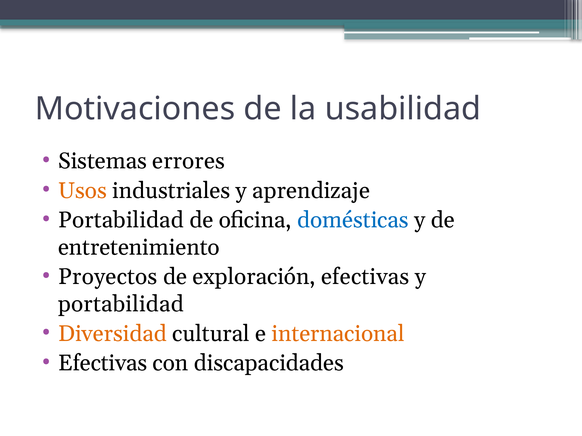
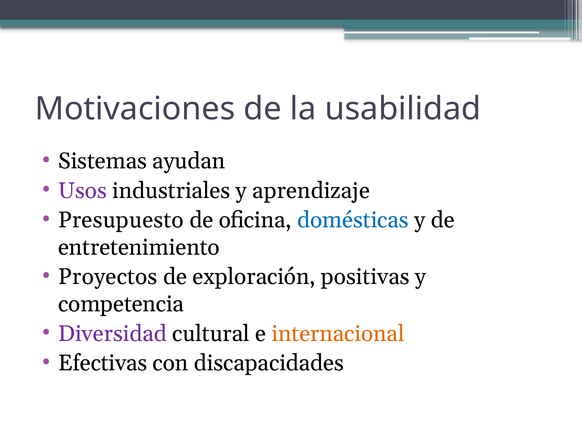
errores: errores -> ayudan (189, 161)
Usos colour: orange -> purple (83, 191)
Portabilidad: Portabilidad -> Presupuesto (121, 220)
exploración efectivas: efectivas -> positivas (365, 277)
portabilidad: portabilidad -> competencia (121, 304)
Diversidad colour: orange -> purple (112, 334)
